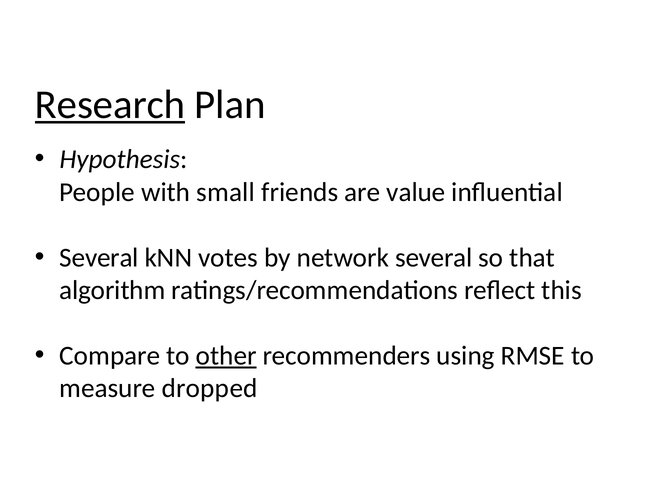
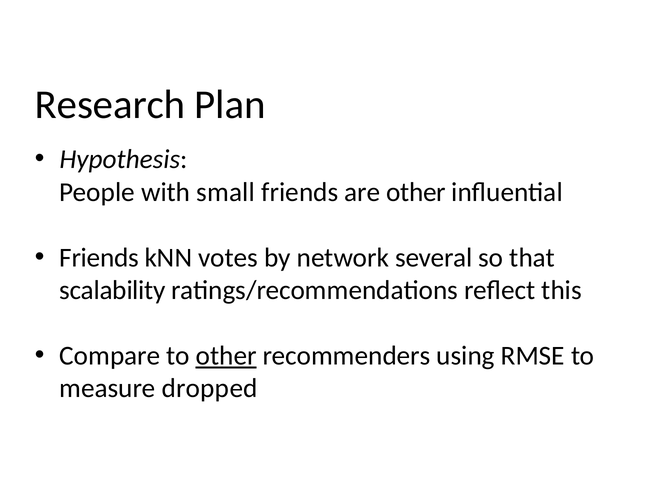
Research underline: present -> none (110, 105)
are value: value -> other (416, 192)
Several: Several -> Friends (99, 258)
algorithm: algorithm -> scalability (112, 290)
